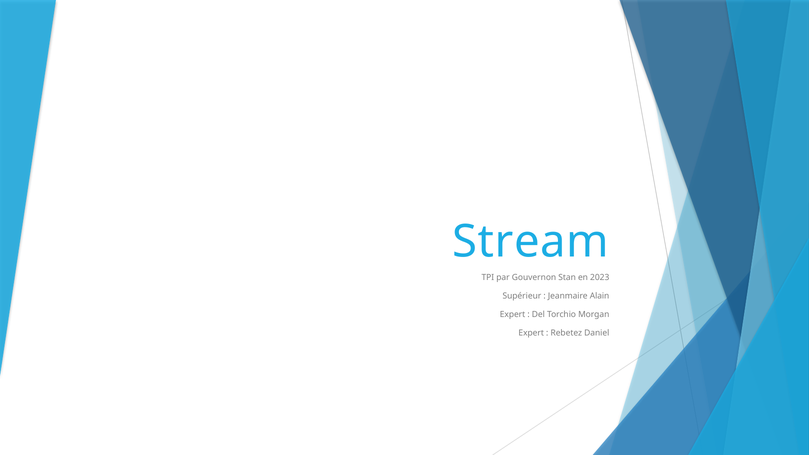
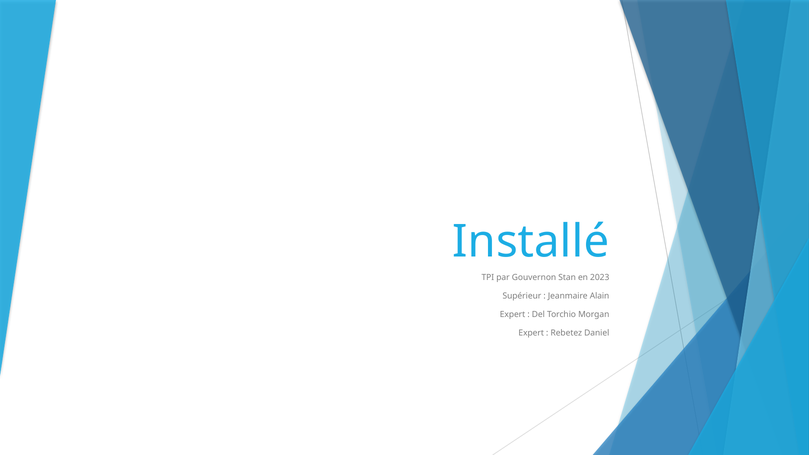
Stream: Stream -> Installé (531, 242)
